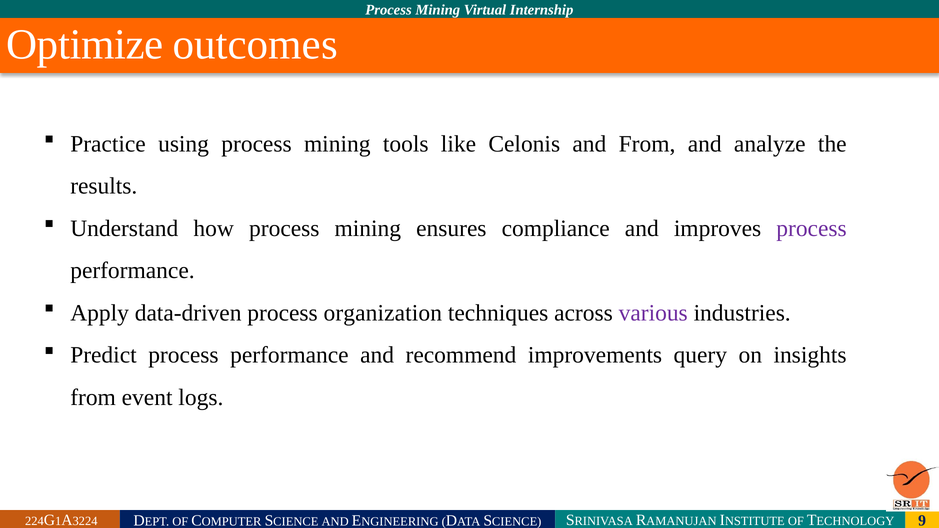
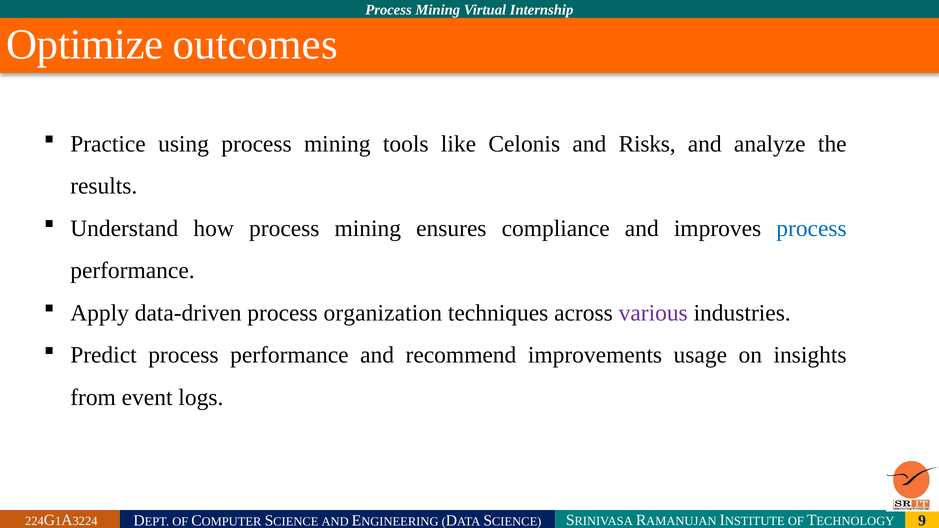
and From: From -> Risks (647, 144)
process colour: purple -> blue (812, 229)
query: query -> usage (700, 355)
